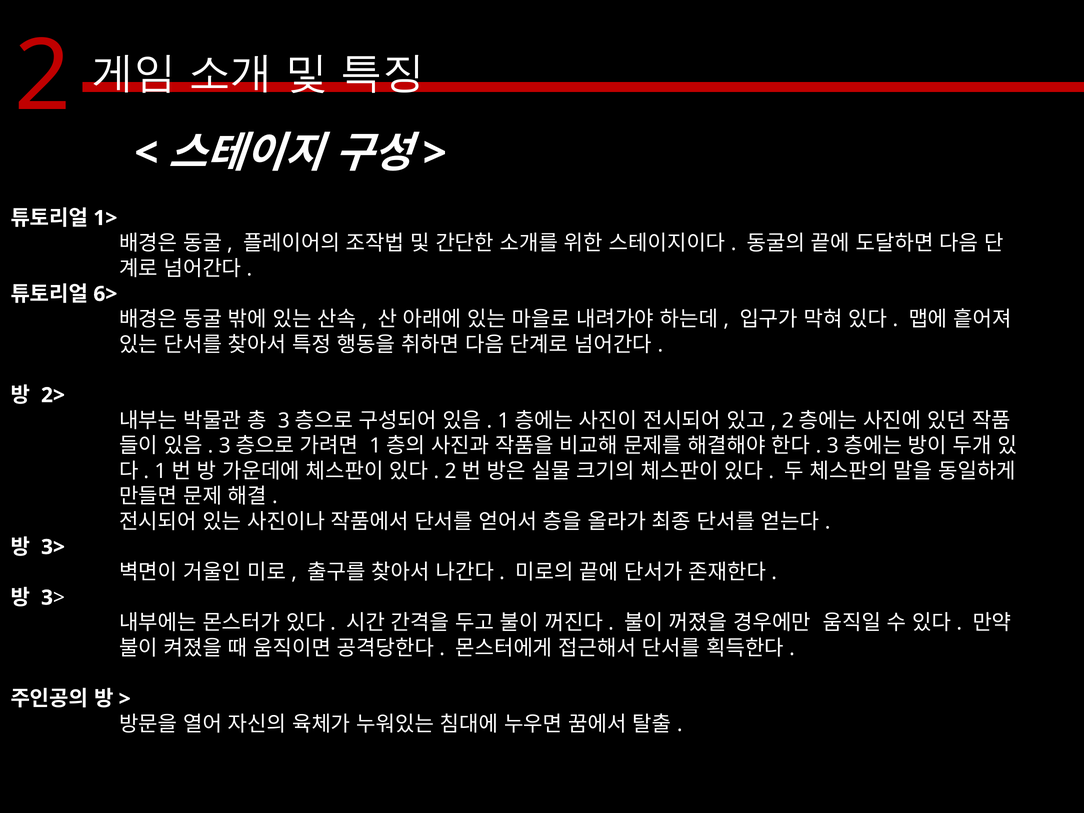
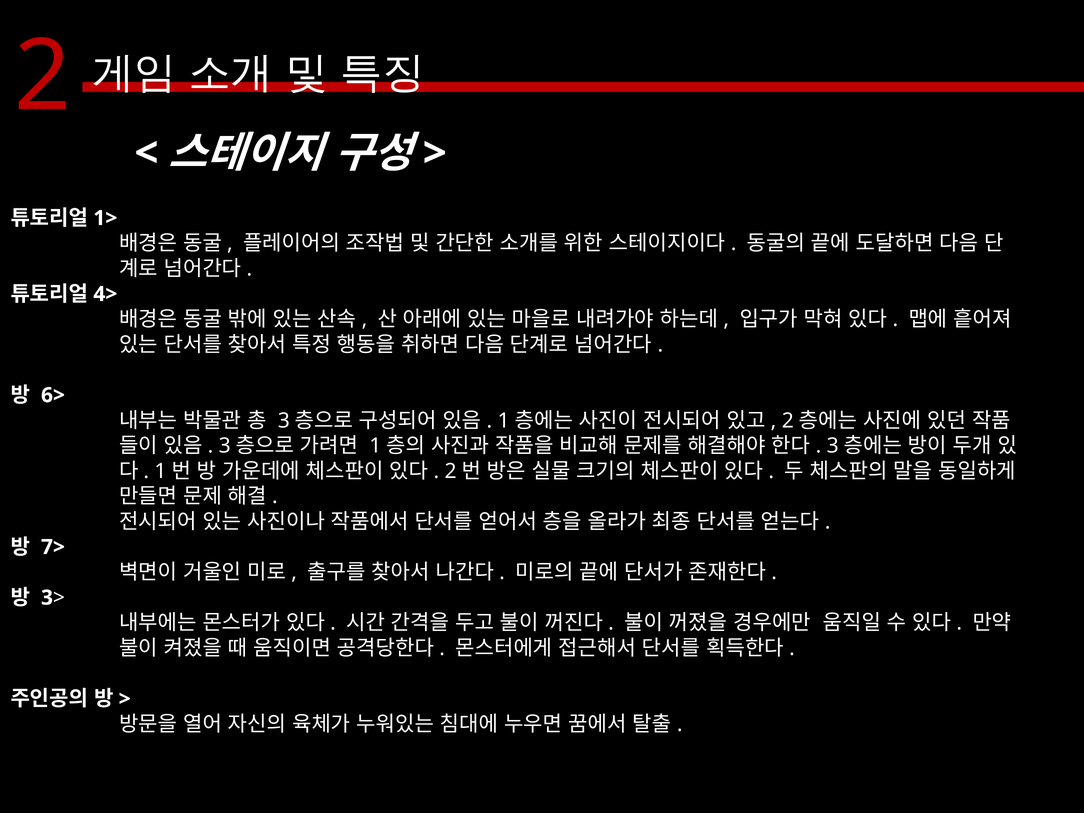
6>: 6> -> 4> (105, 294)
2>: 2> -> 6> (53, 395)
3>: 3> -> 7> (53, 547)
